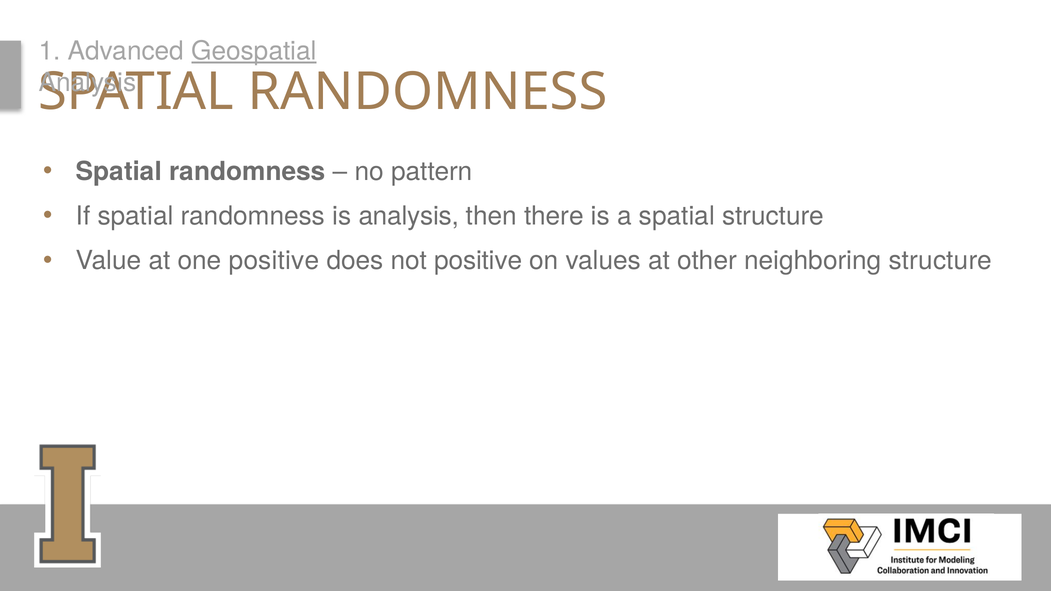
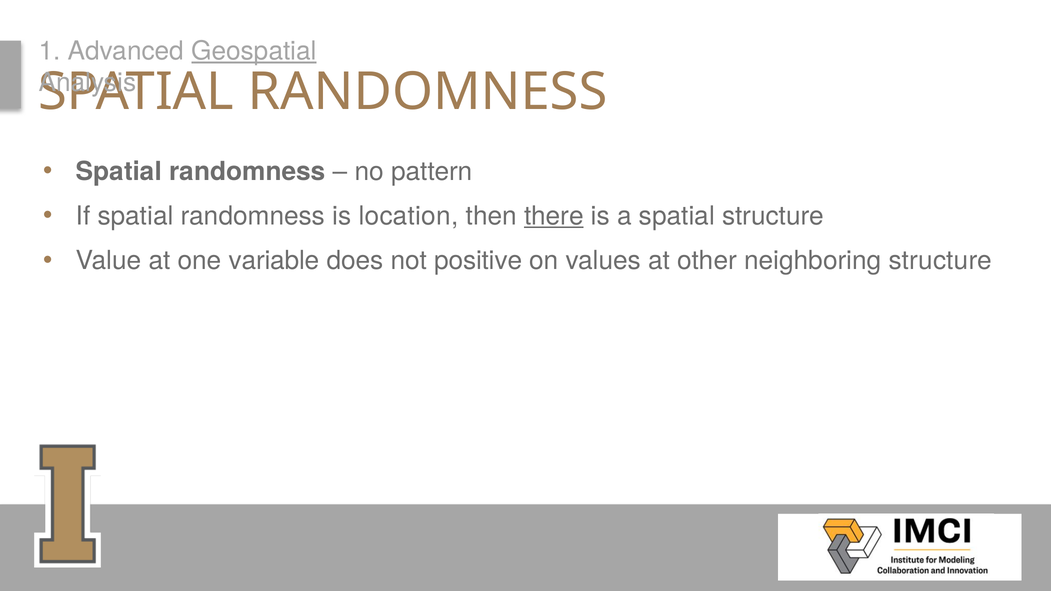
is analysis: analysis -> location (409, 216)
there underline: none -> present (554, 216)
one positive: positive -> variable (274, 261)
